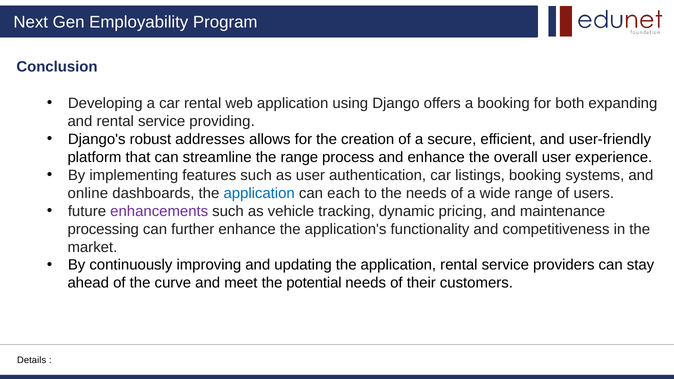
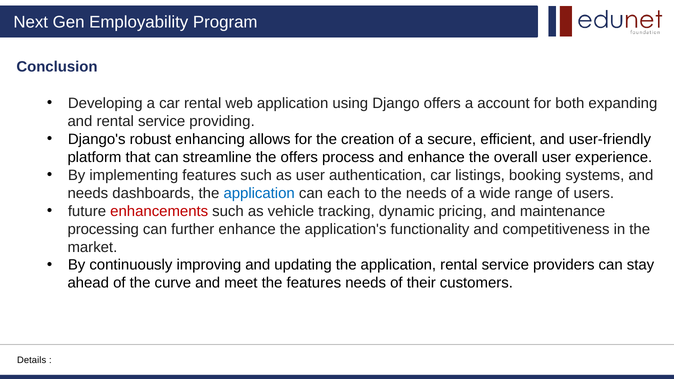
a booking: booking -> account (504, 103)
addresses: addresses -> enhancing (210, 139)
the range: range -> offers (299, 157)
online: online -> needs (88, 193)
enhancements colour: purple -> red (159, 211)
the potential: potential -> features (314, 283)
